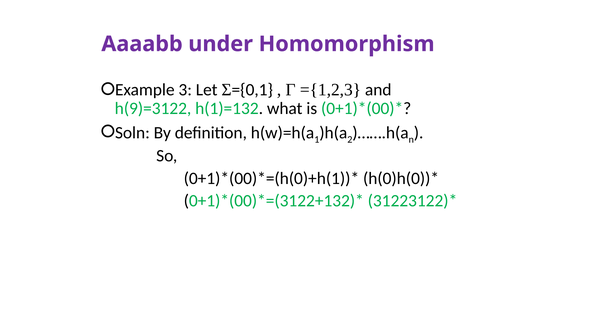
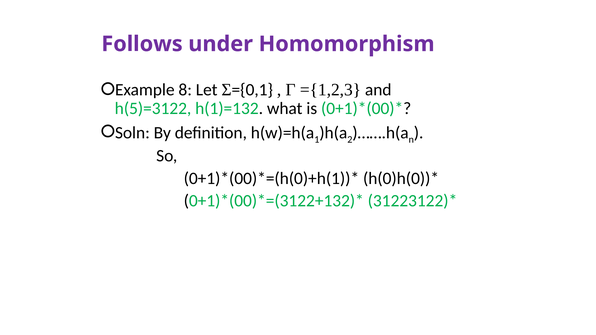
Aaaabb: Aaaabb -> Follows (142, 44)
3: 3 -> 8 (185, 90)
h(9)=3122: h(9)=3122 -> h(5)=3122 (153, 108)
